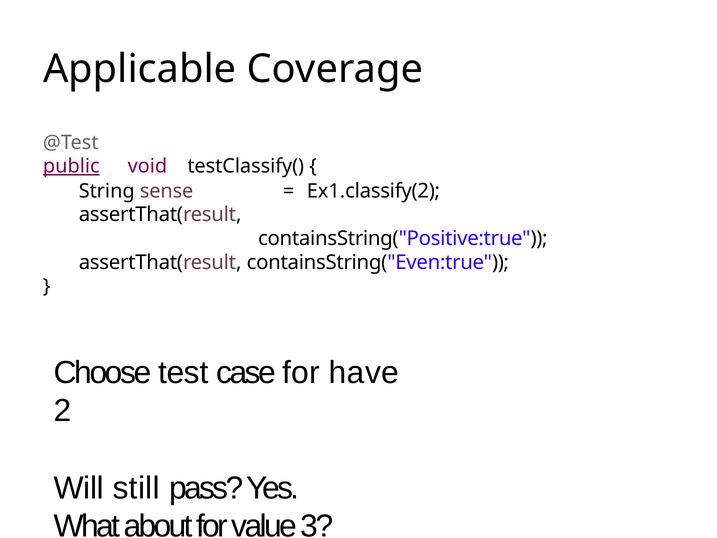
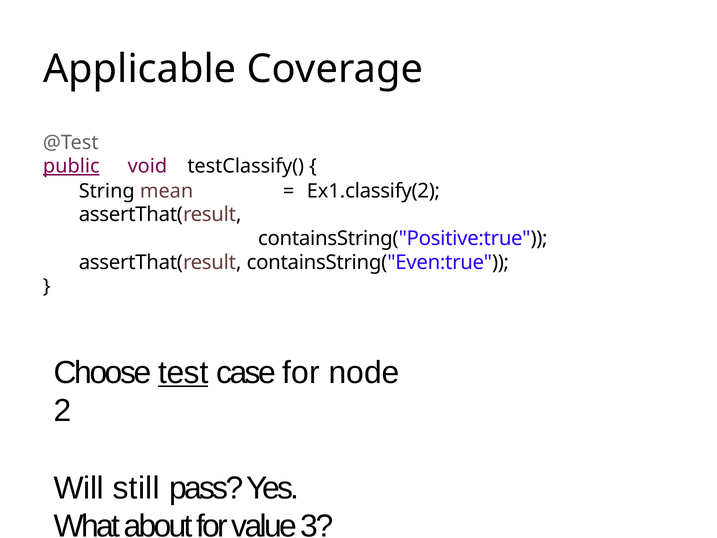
sense: sense -> mean (167, 191)
test underline: none -> present (183, 372)
have: have -> node (364, 372)
